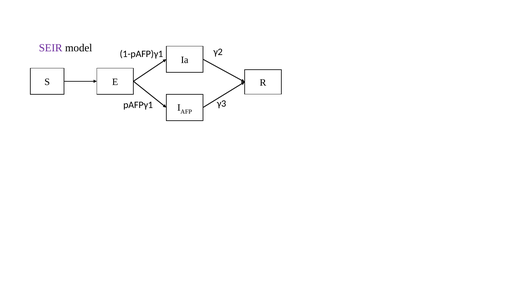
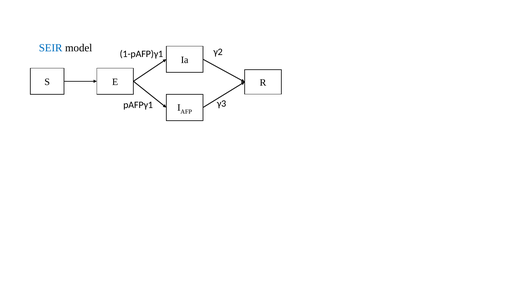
SEIR colour: purple -> blue (51, 48)
